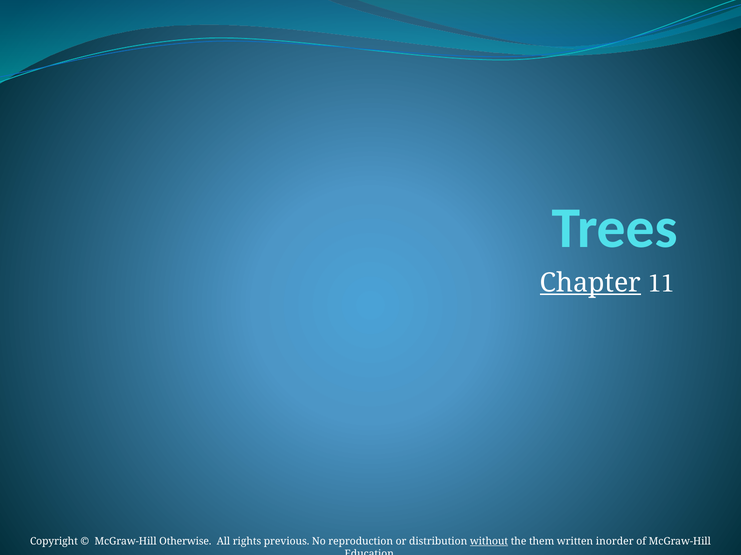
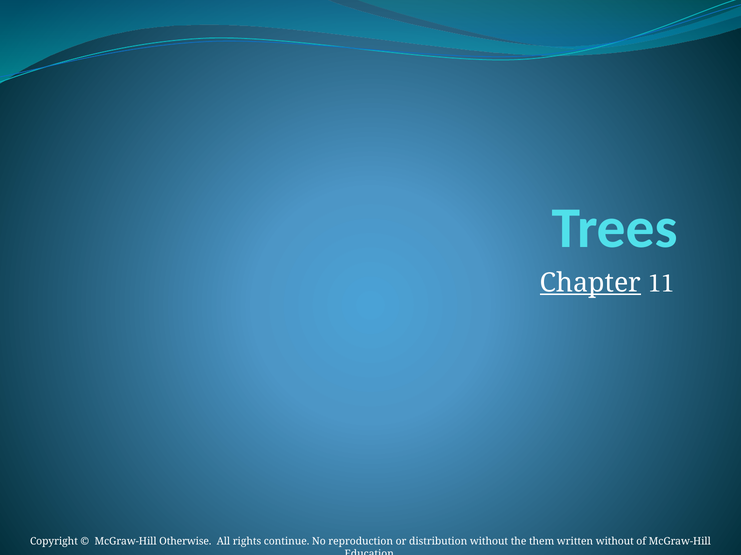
previous: previous -> continue (287, 542)
without underline: present -> none (489, 542)
written inorder: inorder -> without (615, 542)
